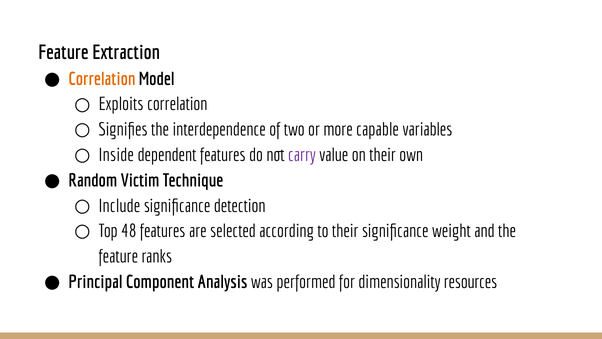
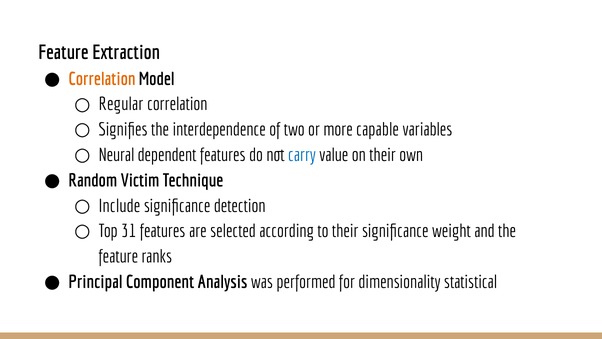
Exploits: Exploits -> Regular (121, 104)
Inside: Inside -> Neural (116, 155)
carry colour: purple -> blue (302, 155)
48: 48 -> 31 (129, 231)
resources: resources -> statistical (471, 282)
